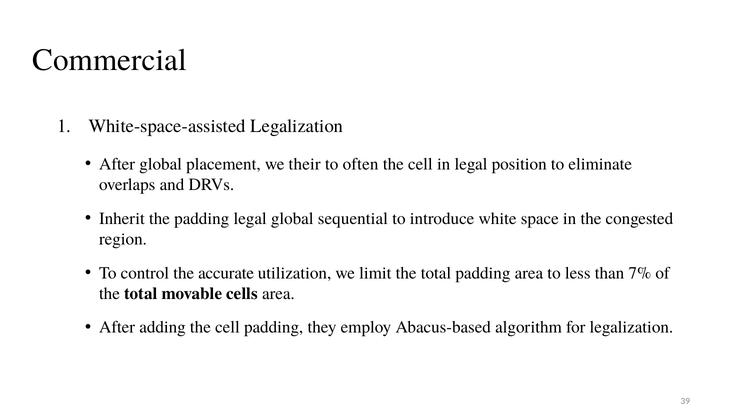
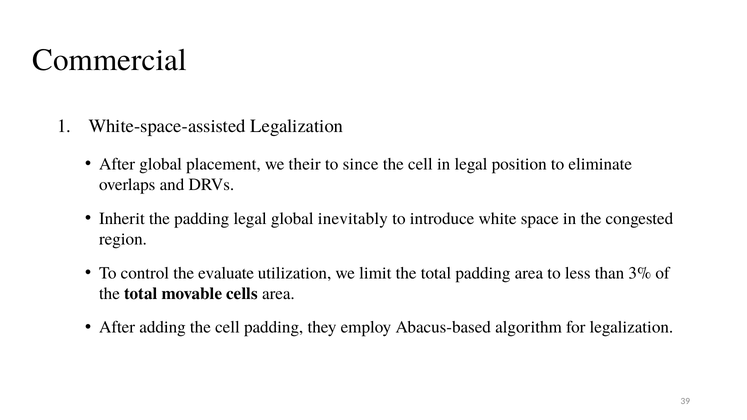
often: often -> since (361, 164)
sequential: sequential -> inevitably (353, 219)
accurate: accurate -> evaluate (226, 273)
7%: 7% -> 3% (640, 273)
